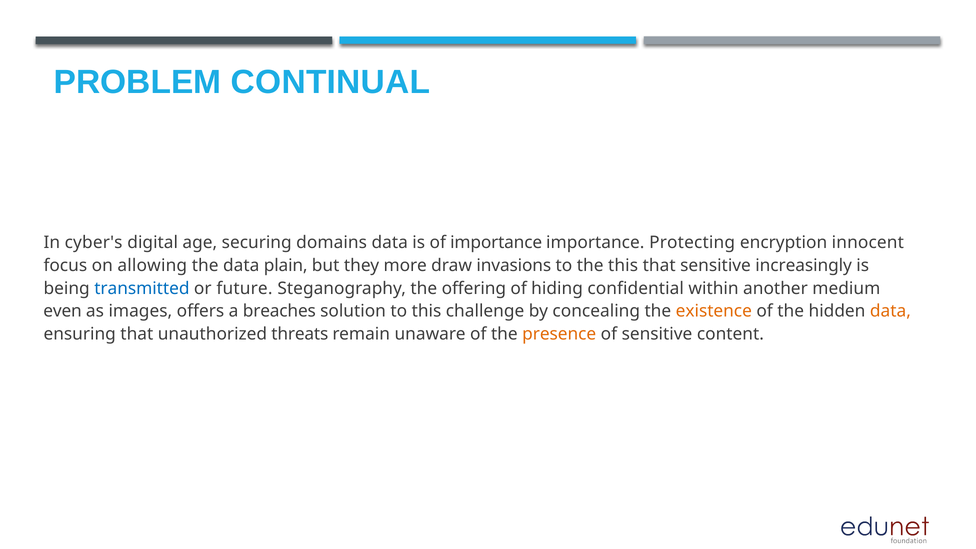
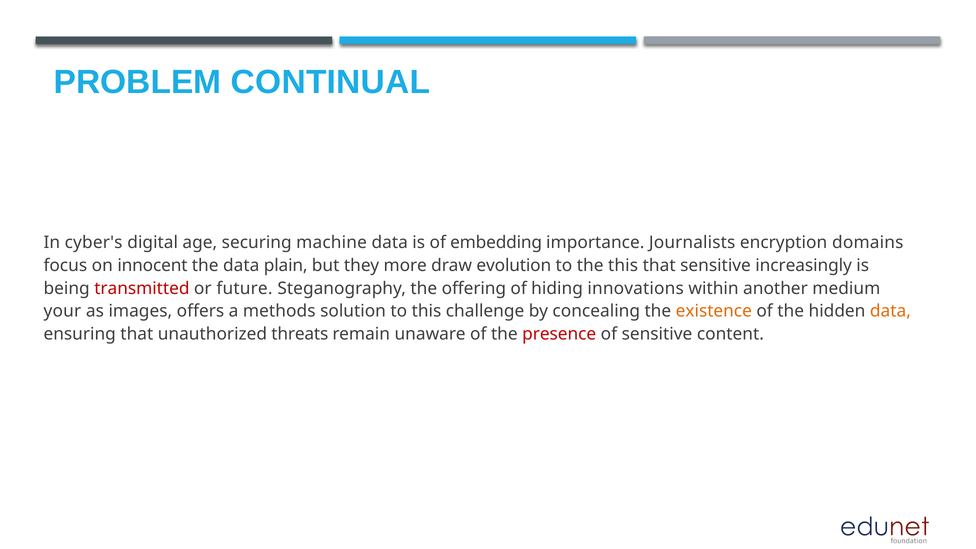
domains: domains -> machine (332, 243)
of importance: importance -> embedding (496, 243)
Protecting: Protecting -> Journalists (692, 243)
innocent: innocent -> domains (868, 243)
allowing: allowing -> innocent (152, 266)
invasions: invasions -> evolution (514, 266)
transmitted colour: blue -> red (142, 288)
confidential: confidential -> innovations (636, 288)
even: even -> your (62, 311)
breaches: breaches -> methods (279, 311)
presence colour: orange -> red (559, 334)
